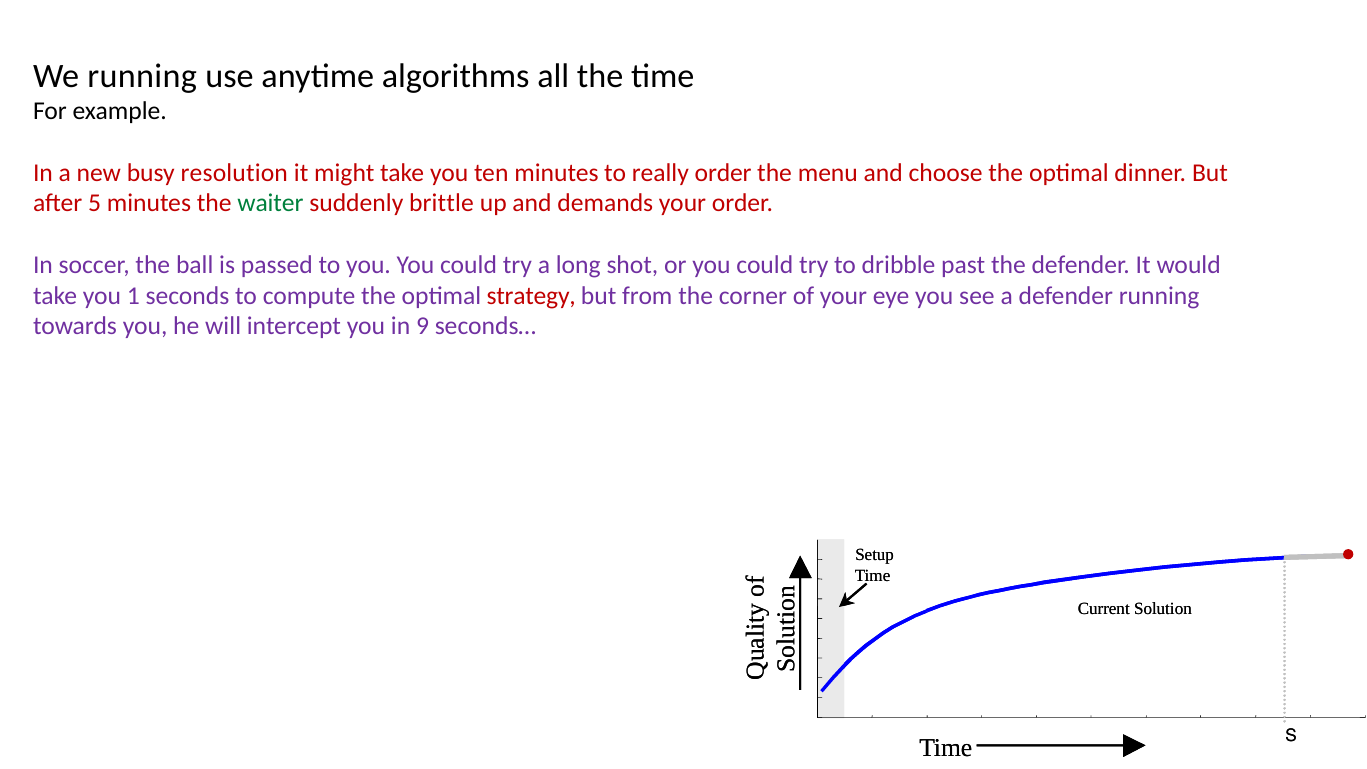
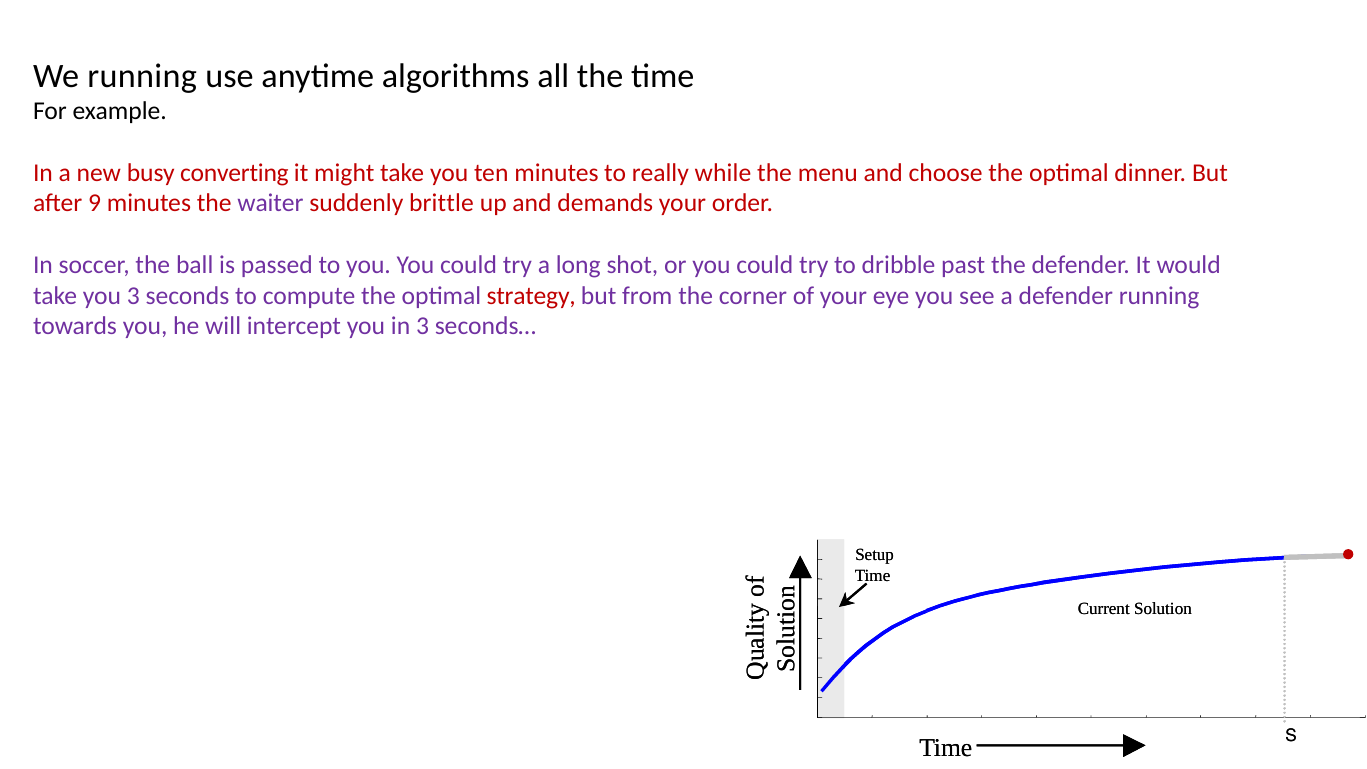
resolution: resolution -> converting (234, 173)
really order: order -> while (723, 173)
5: 5 -> 9 (94, 203)
waiter colour: green -> purple (270, 203)
you 1: 1 -> 3 (133, 296)
in 9: 9 -> 3 (423, 326)
